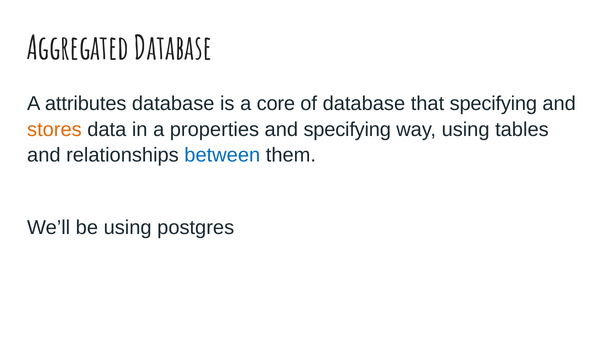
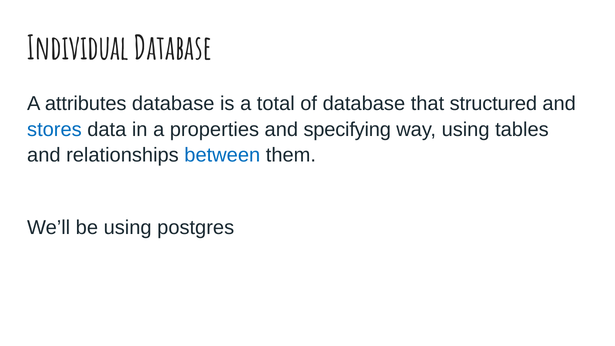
Aggregated: Aggregated -> Individual (78, 49)
core: core -> total (276, 104)
that specifying: specifying -> structured (493, 104)
stores colour: orange -> blue (54, 129)
